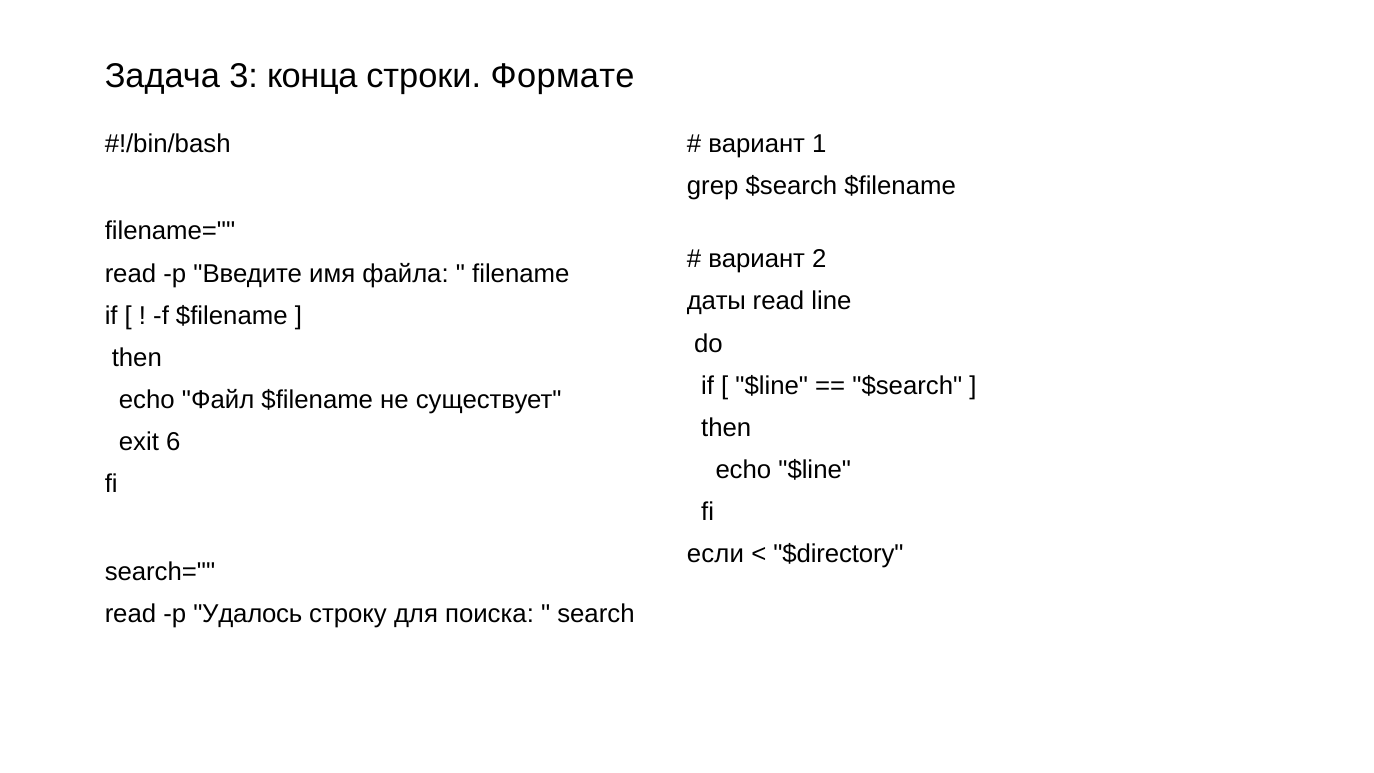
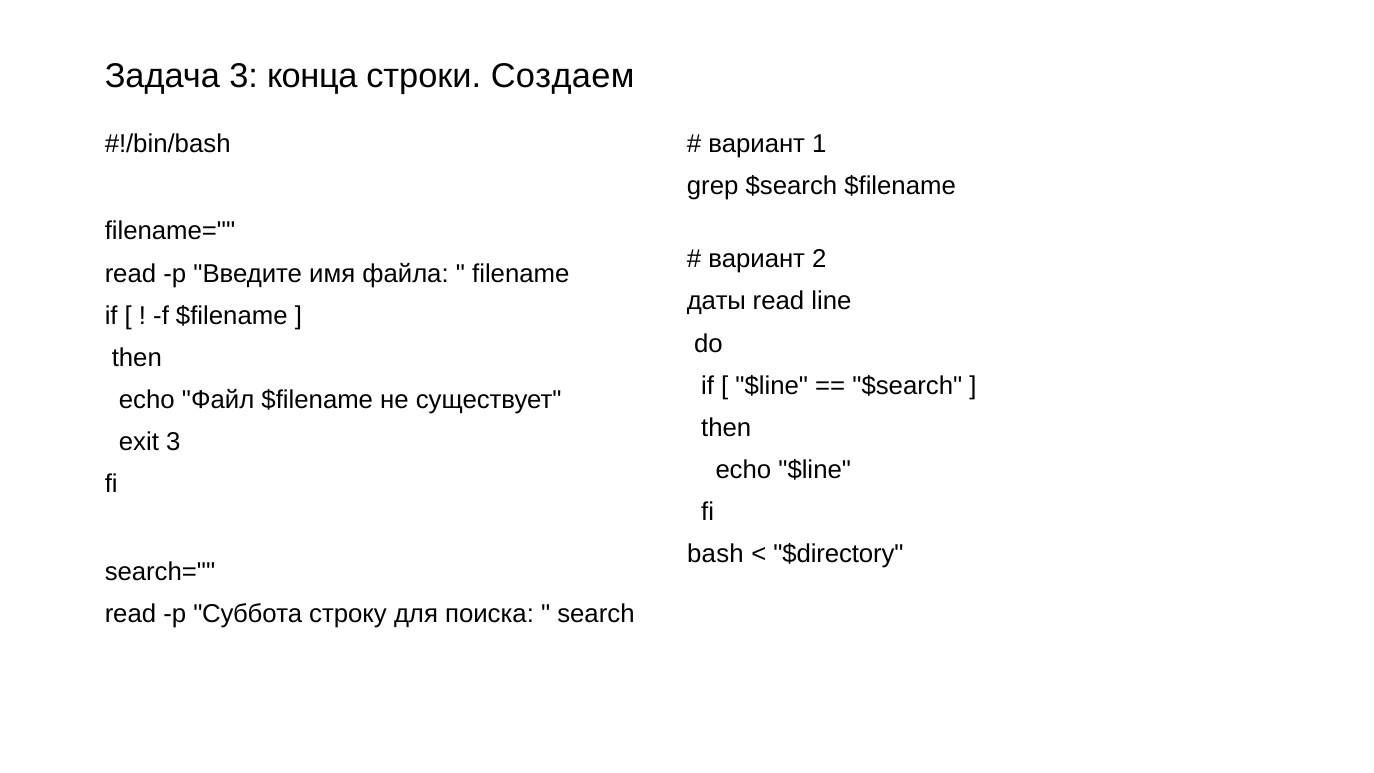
Формате: Формате -> Создаем (563, 76)
exit 6: 6 -> 3 (173, 442)
если: если -> bash (715, 554)
Удалось: Удалось -> Суббота (248, 614)
